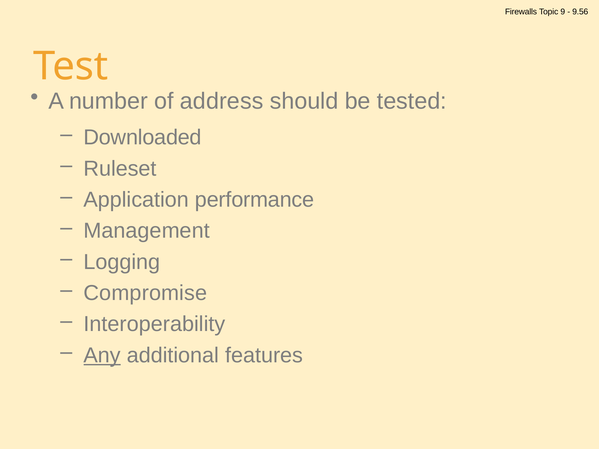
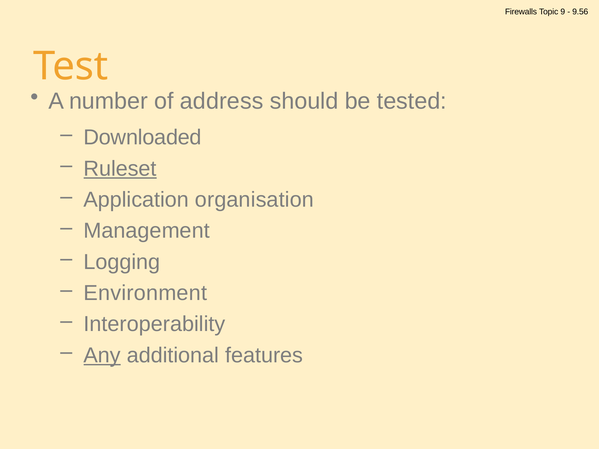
Ruleset underline: none -> present (120, 169)
performance: performance -> organisation (254, 200)
Compromise: Compromise -> Environment (145, 293)
